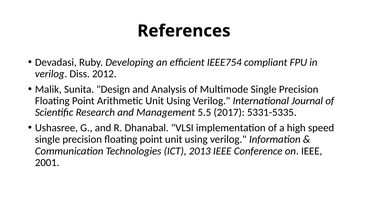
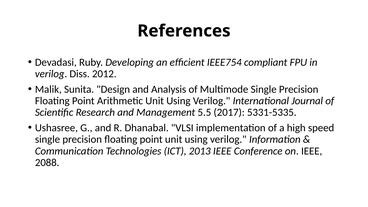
2001: 2001 -> 2088 (47, 163)
